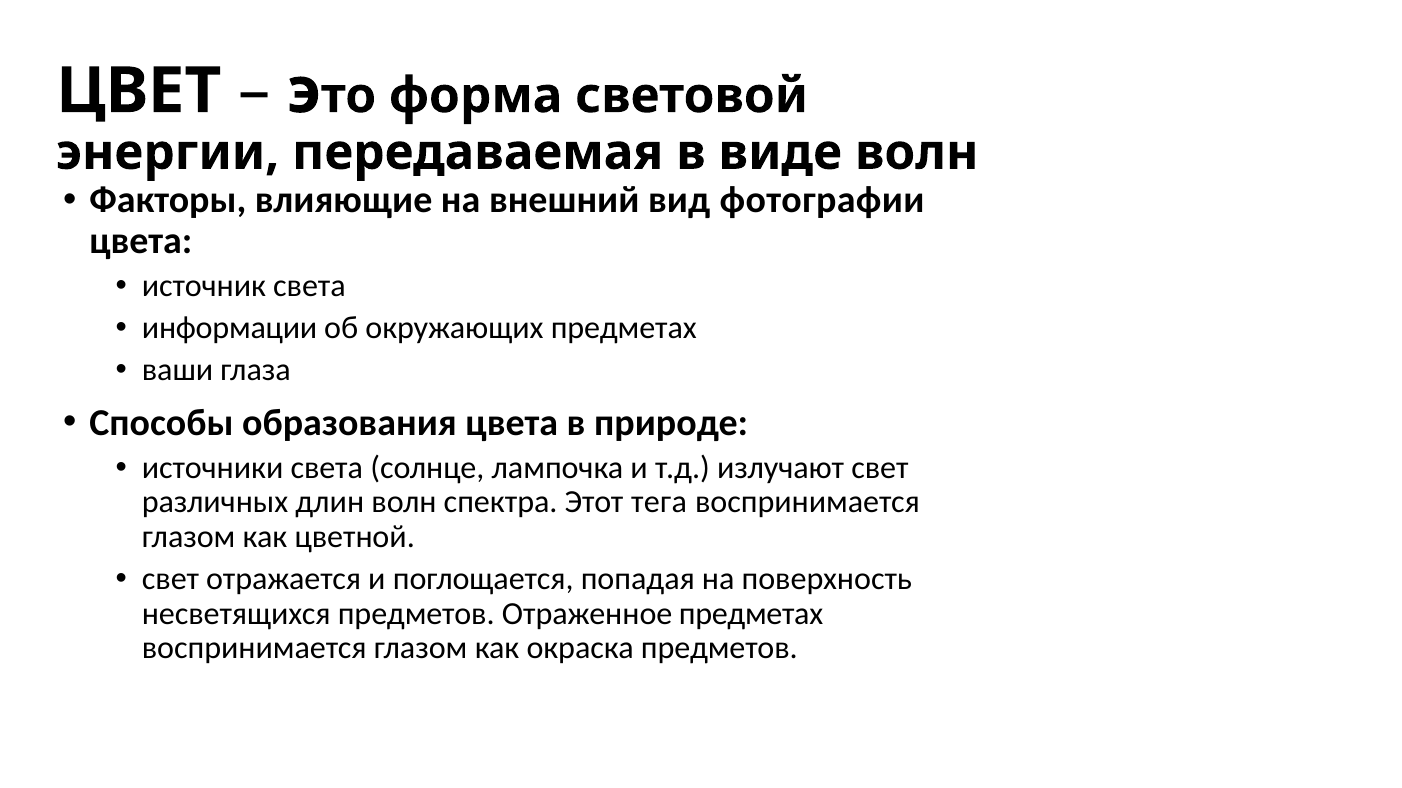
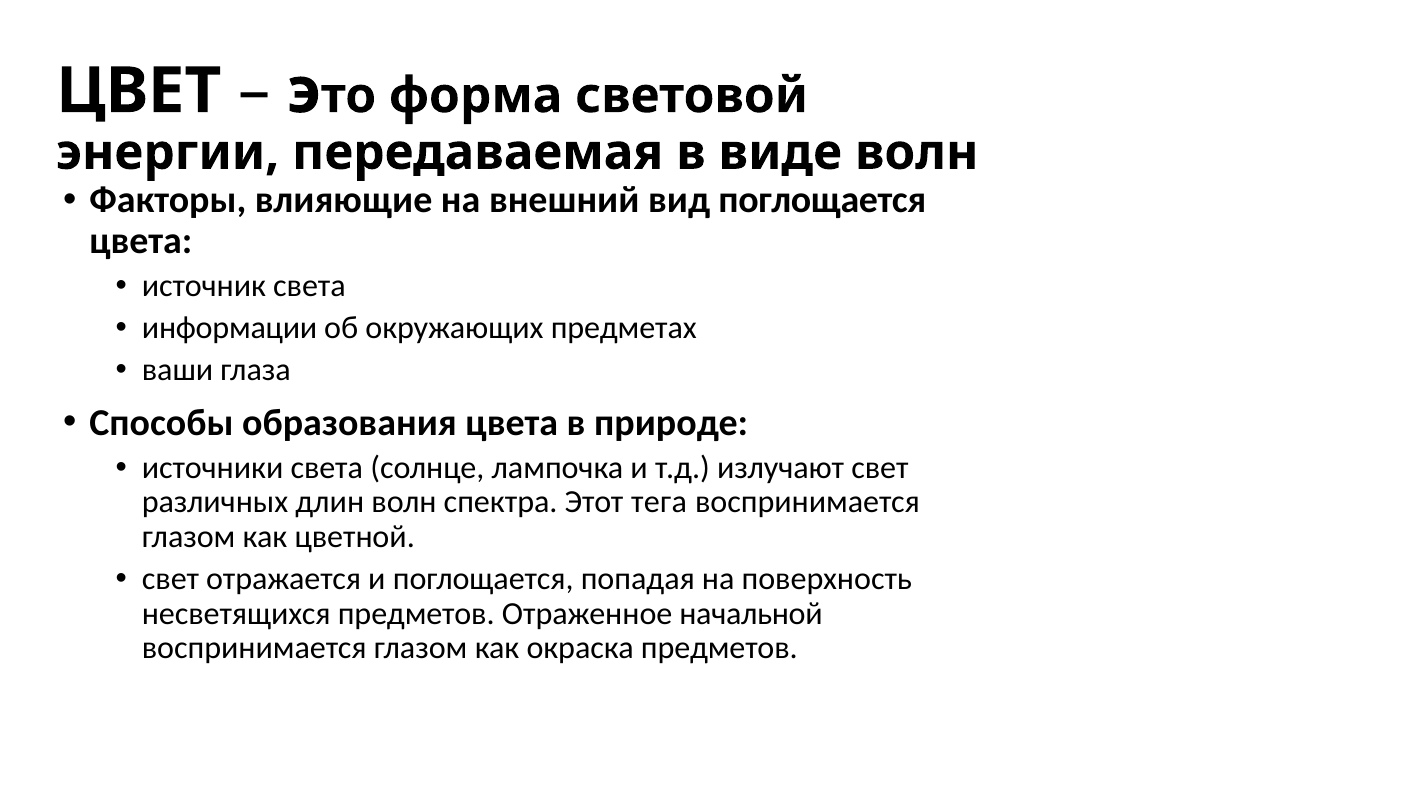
вид фотографии: фотографии -> поглощается (822, 200)
Отраженное предметах: предметах -> начальной (751, 614)
